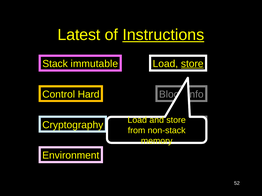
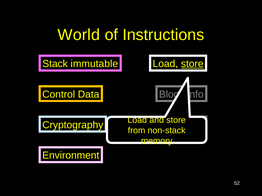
Latest: Latest -> World (79, 35)
Instructions underline: present -> none (163, 35)
Hard: Hard -> Data (89, 95)
